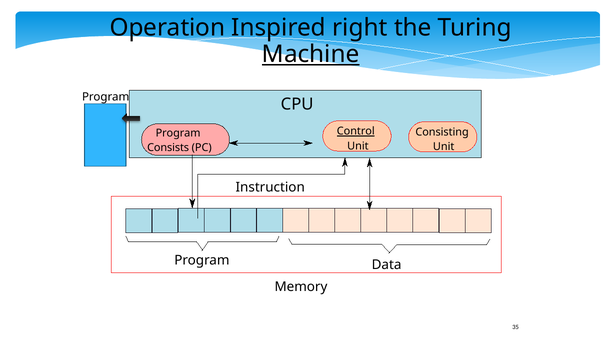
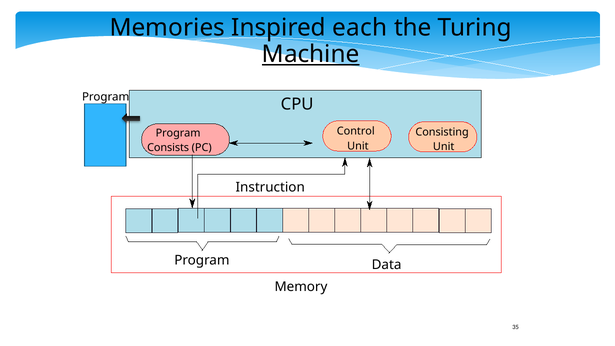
Operation: Operation -> Memories (167, 28)
right: right -> each (360, 28)
Control underline: present -> none (356, 131)
